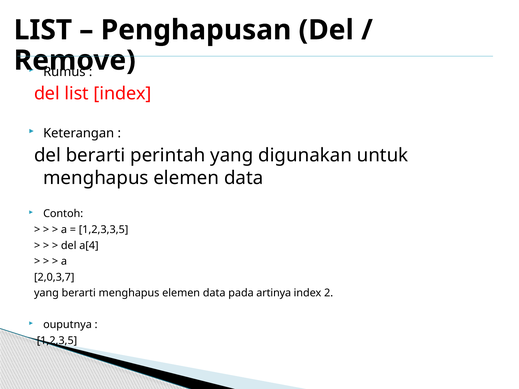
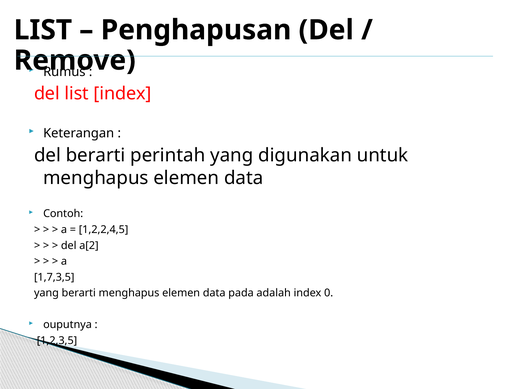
1,2,3,3,5: 1,2,3,3,5 -> 1,2,2,4,5 (104, 230)
a[4: a[4 -> a[2 (89, 246)
2,0,3,7: 2,0,3,7 -> 1,7,3,5 (54, 277)
artinya: artinya -> adalah (274, 293)
2: 2 -> 0 (329, 293)
